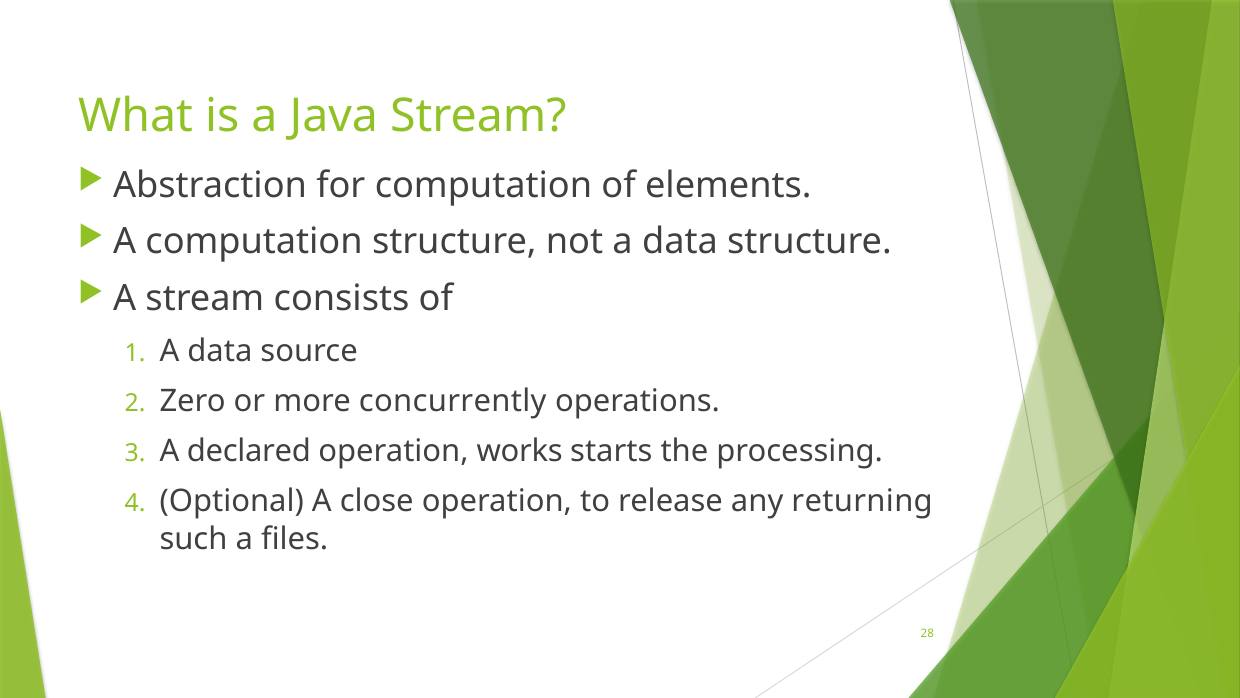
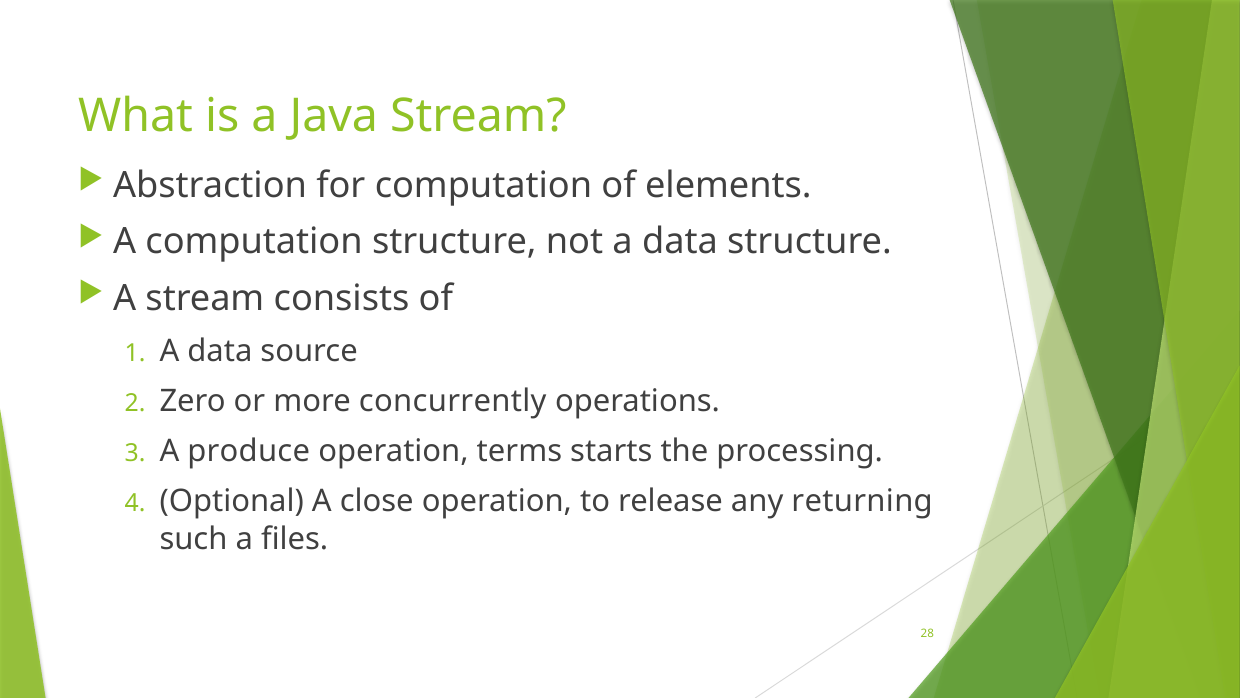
declared: declared -> produce (249, 451)
works: works -> terms (519, 451)
